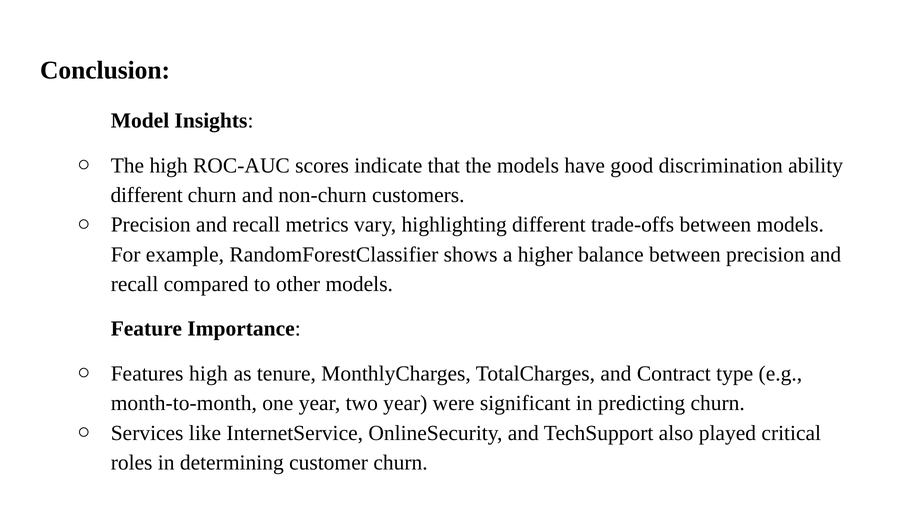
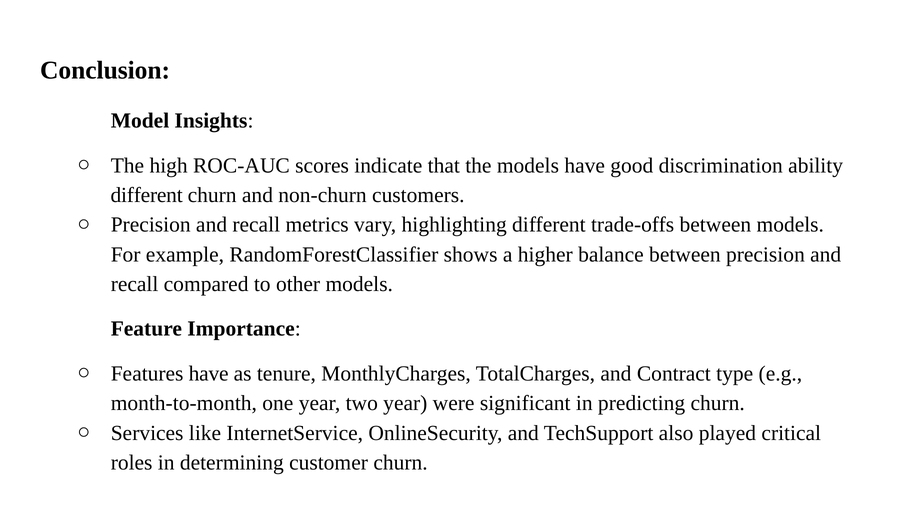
Features high: high -> have (209, 373)
